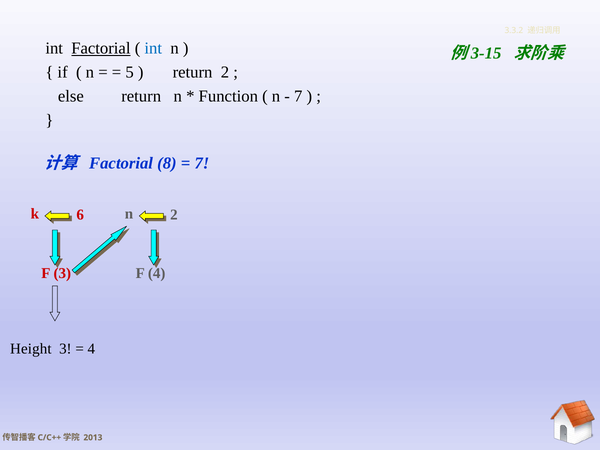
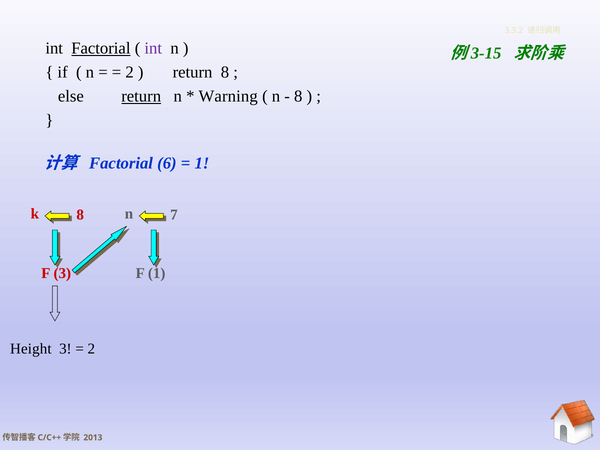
int colour: blue -> purple (153, 48)
5: 5 -> 2 (130, 72)
return 2: 2 -> 8 (225, 72)
return underline: none -> present (141, 96)
Function: Function -> Warning (228, 96)
7: 7 -> 8 (298, 96)
8: 8 -> 6 (167, 163)
7: 7 -> 1 (202, 163)
k 6: 6 -> 8 (80, 215)
n 2: 2 -> 7 (174, 215)
F 4: 4 -> 1 (157, 273)
4: 4 -> 2 (91, 349)
